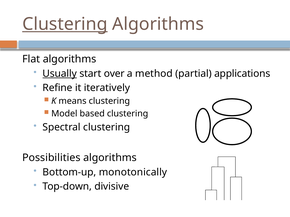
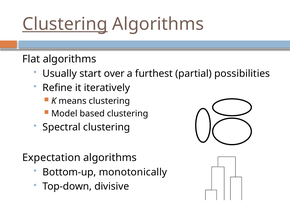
Usually underline: present -> none (60, 74)
method: method -> furthest (154, 74)
applications: applications -> possibilities (242, 74)
Possibilities: Possibilities -> Expectation (51, 158)
